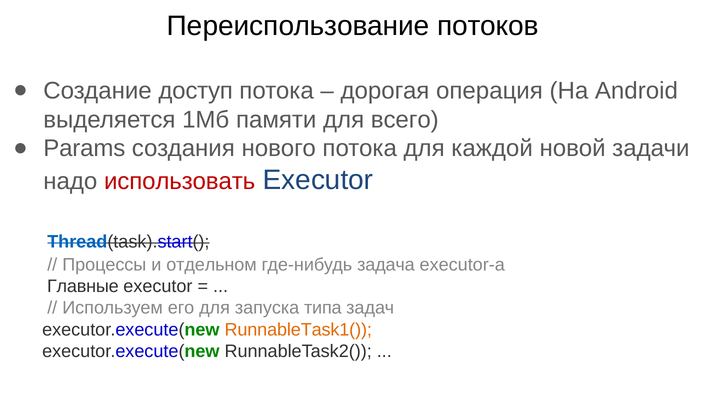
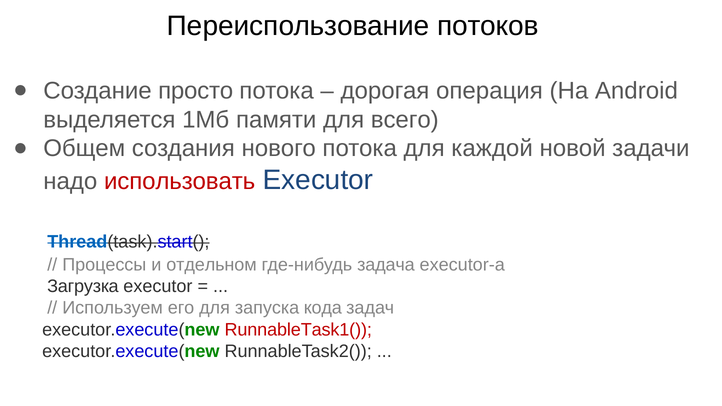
доступ: доступ -> просто (196, 91)
Params: Params -> Общем (84, 149)
Главные: Главные -> Загрузка (83, 286)
типа: типа -> кода (323, 308)
RunnableTask1( colour: orange -> red (298, 330)
